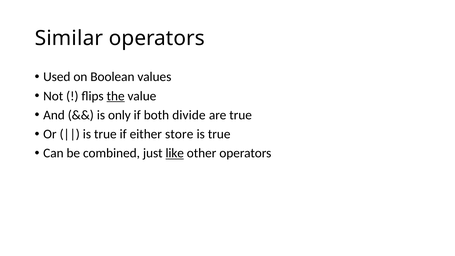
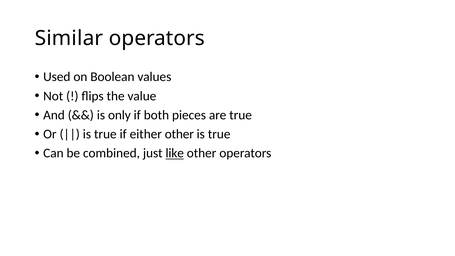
the underline: present -> none (116, 96)
divide: divide -> pieces (189, 115)
either store: store -> other (179, 134)
